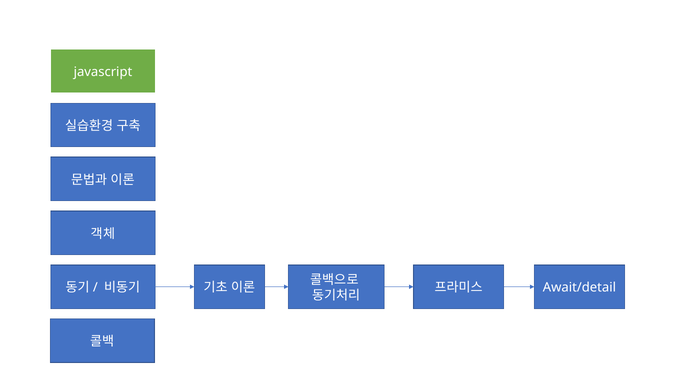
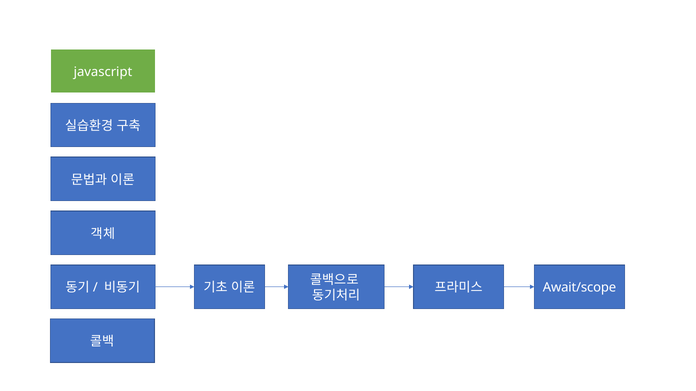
Await/detail: Await/detail -> Await/scope (579, 288)
